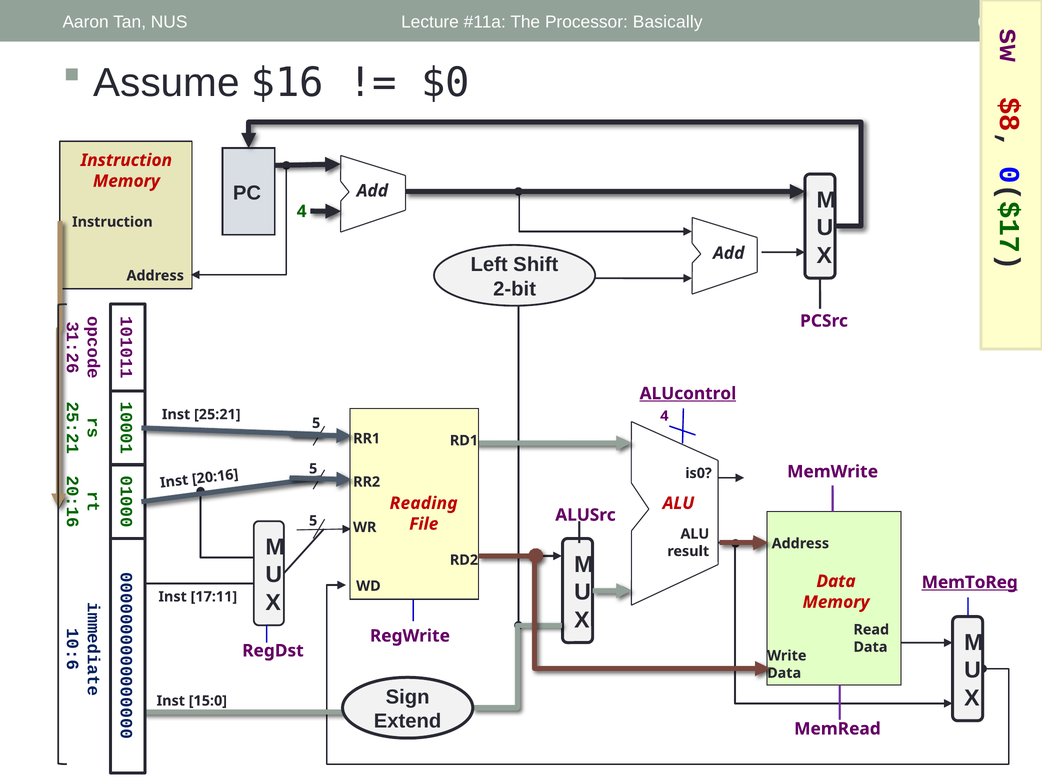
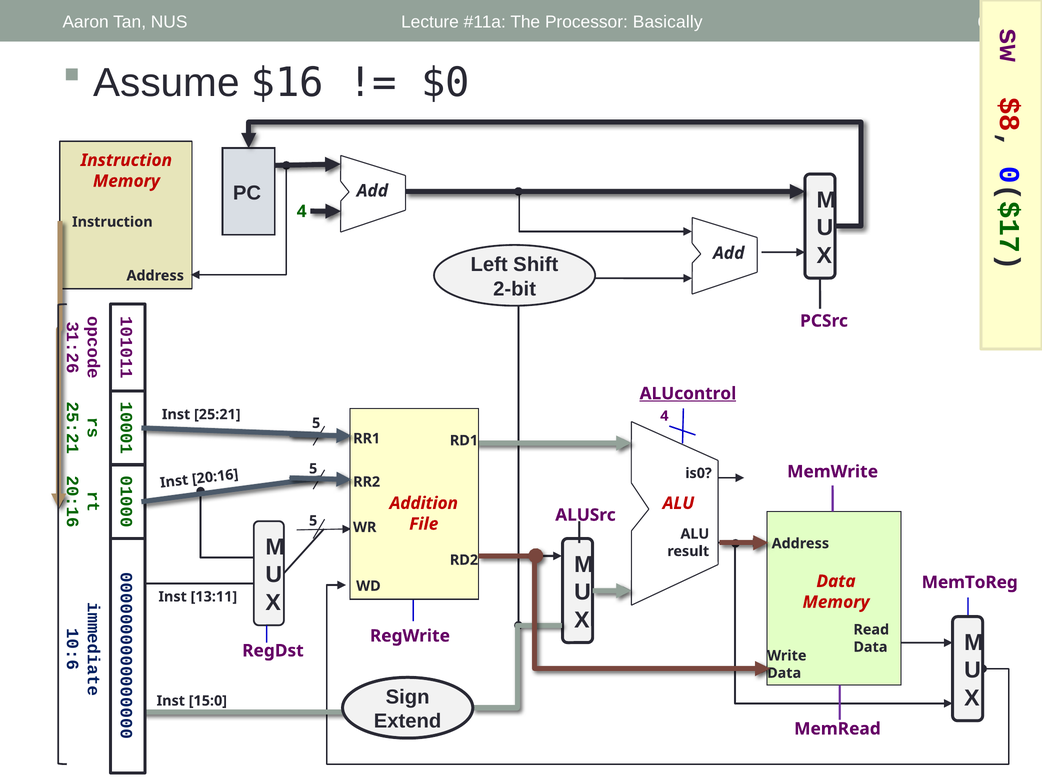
Reading: Reading -> Addition (424, 504)
MemToReg underline: present -> none (970, 583)
17:11: 17:11 -> 13:11 (214, 597)
